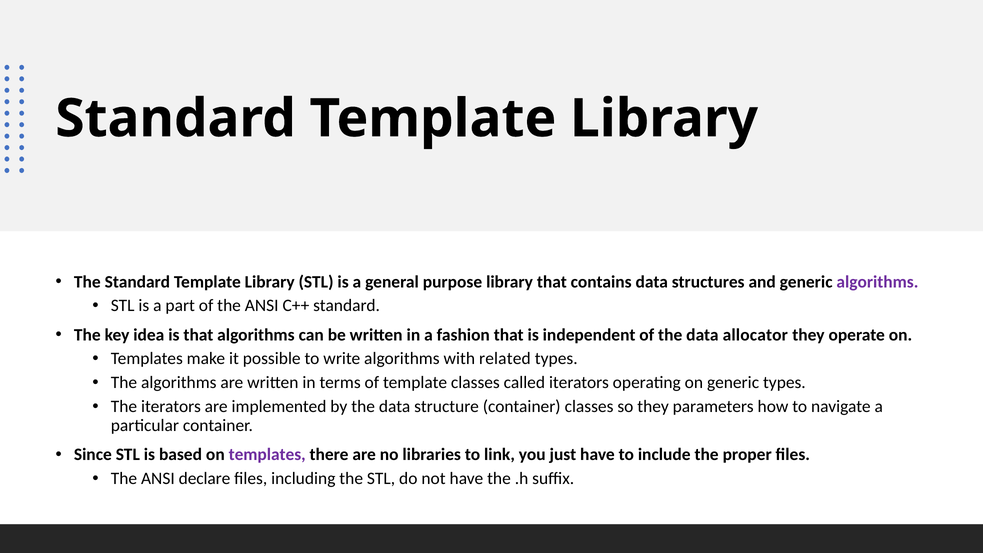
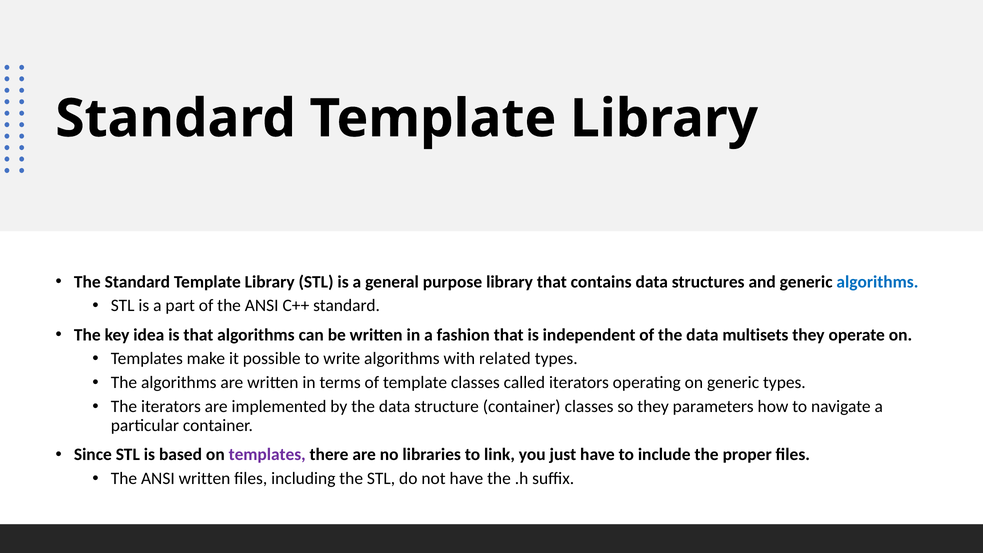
algorithms colour: purple -> blue (877, 282)
allocator: allocator -> multisets (755, 335)
ANSI declare: declare -> written (205, 478)
